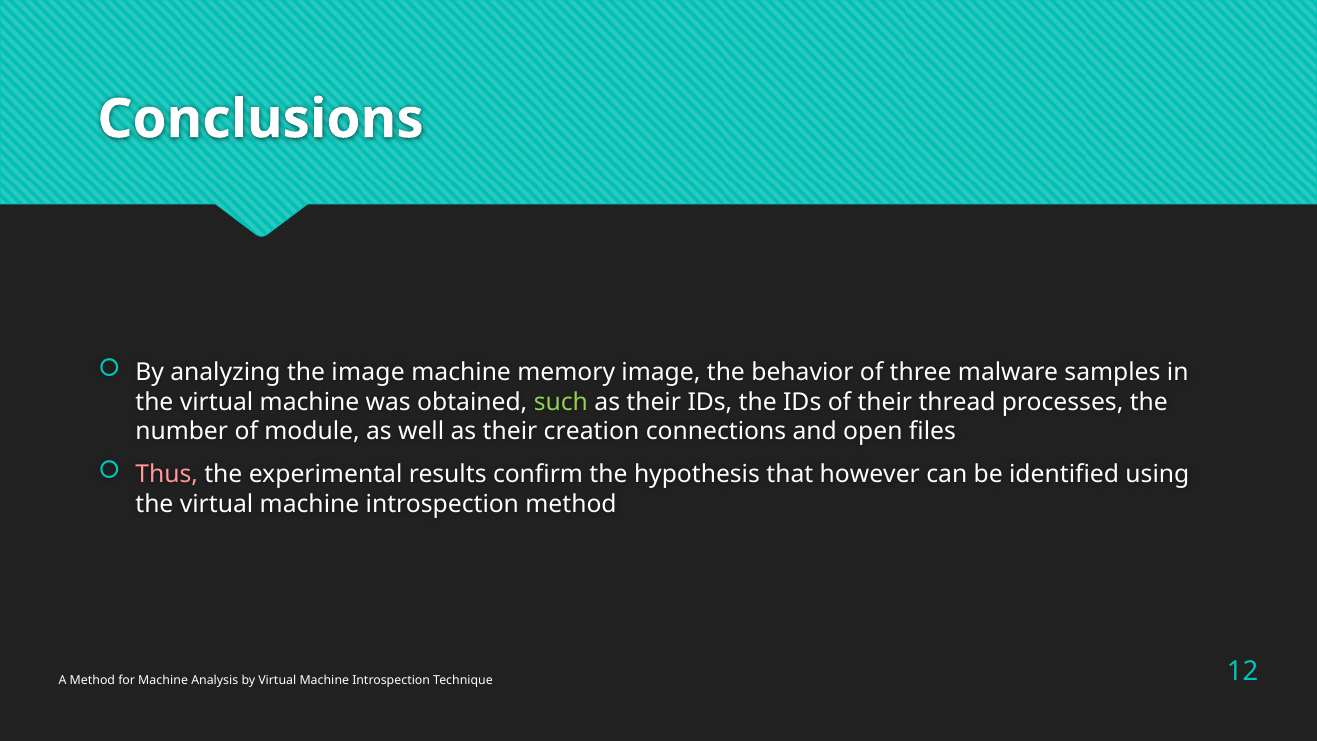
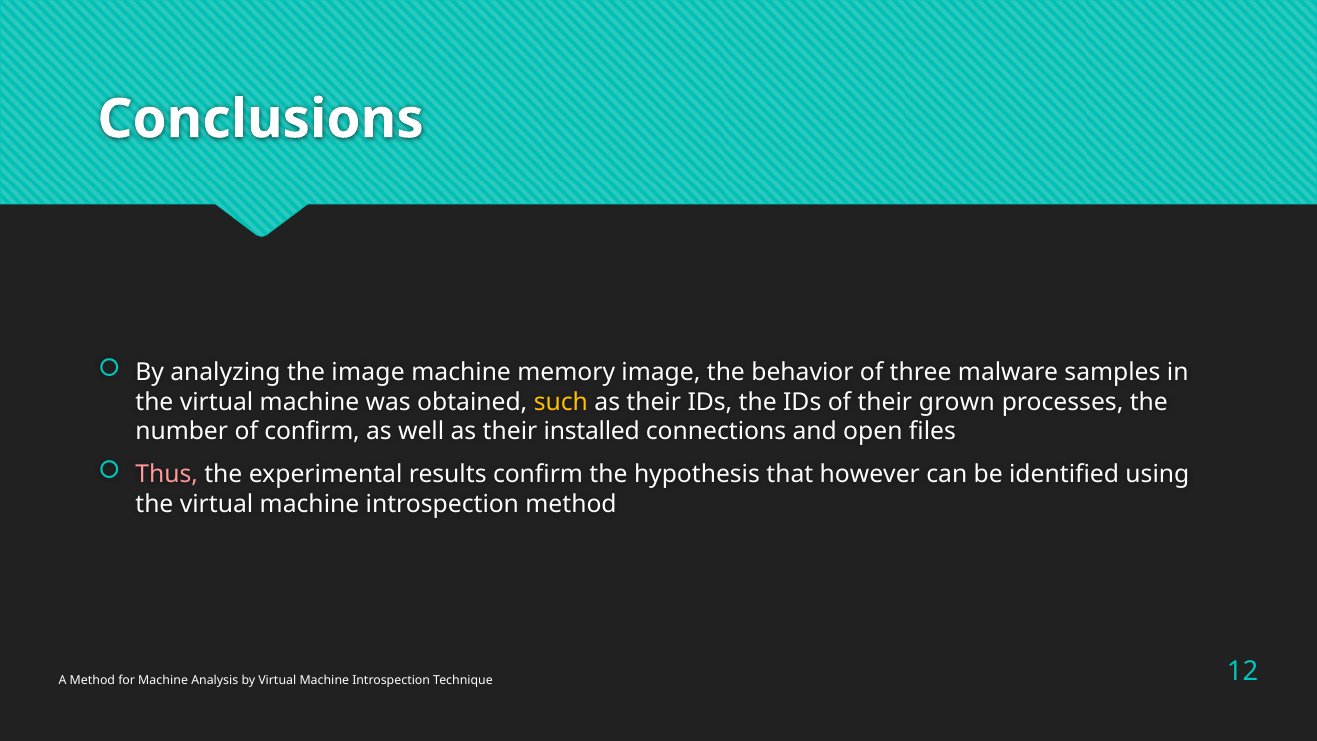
such colour: light green -> yellow (561, 402)
thread: thread -> grown (957, 402)
of module: module -> confirm (312, 432)
creation: creation -> installed (592, 432)
